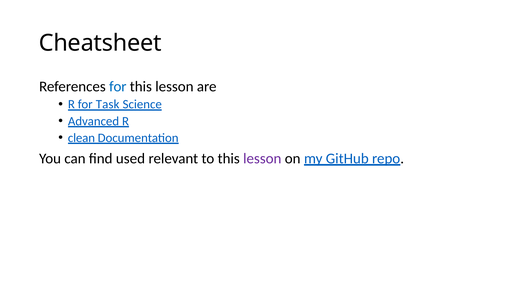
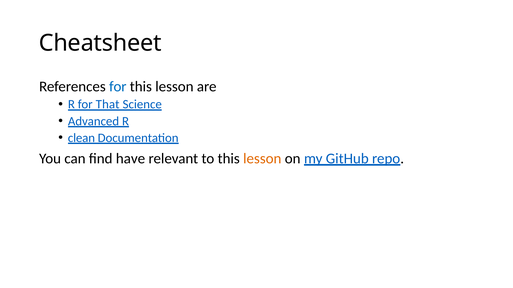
Task: Task -> That (108, 105)
used: used -> have (131, 159)
lesson colour: purple -> orange (262, 159)
